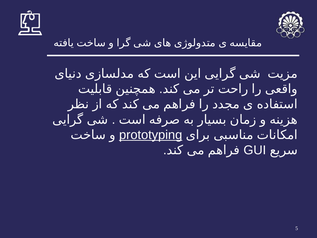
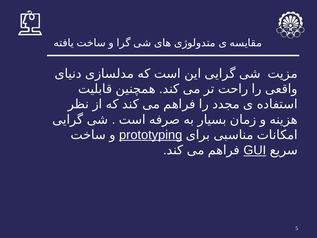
GUI underline: none -> present (255, 150)
